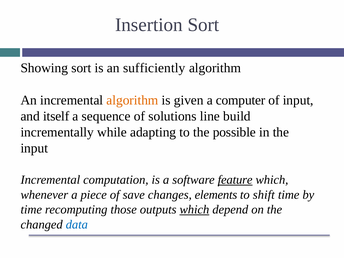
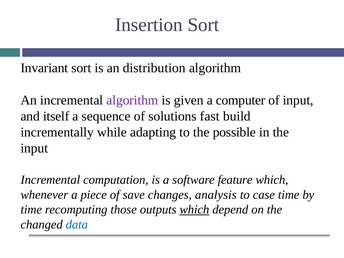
Showing: Showing -> Invariant (44, 68)
sufficiently: sufficiently -> distribution (154, 68)
algorithm colour: orange -> purple (132, 100)
line: line -> fast (210, 116)
feature underline: present -> none (235, 180)
elements: elements -> analysis (216, 195)
shift: shift -> case (264, 195)
